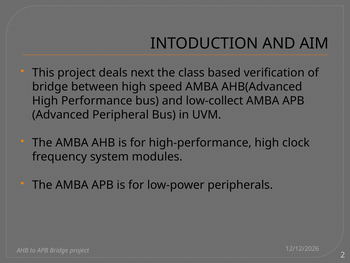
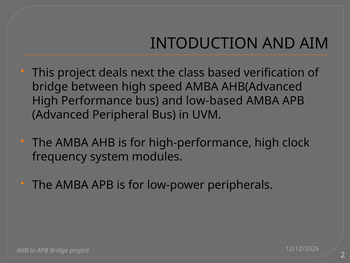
low-collect: low-collect -> low-based (214, 101)
